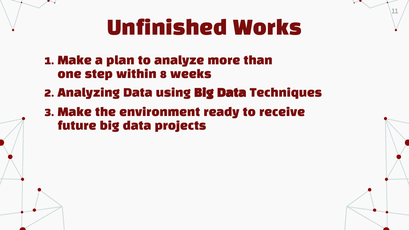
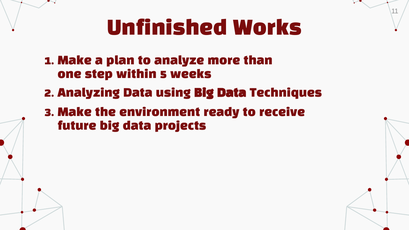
8: 8 -> 5 (163, 74)
